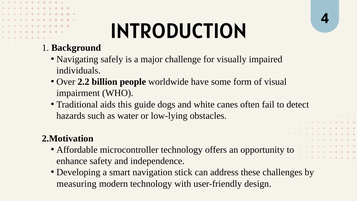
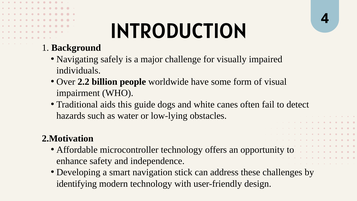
measuring: measuring -> identifying (77, 184)
